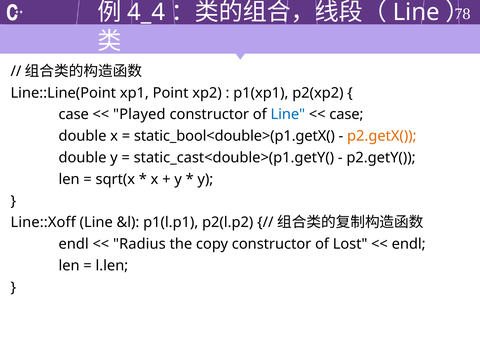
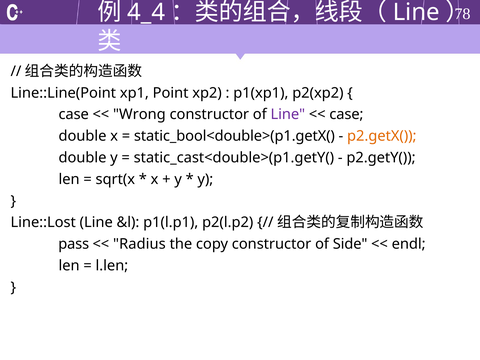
Played: Played -> Wrong (139, 114)
Line colour: blue -> purple (288, 114)
Line::Xoff: Line::Xoff -> Line::Lost (43, 222)
endl: endl -> pass (74, 244)
Lost: Lost -> Side (350, 244)
